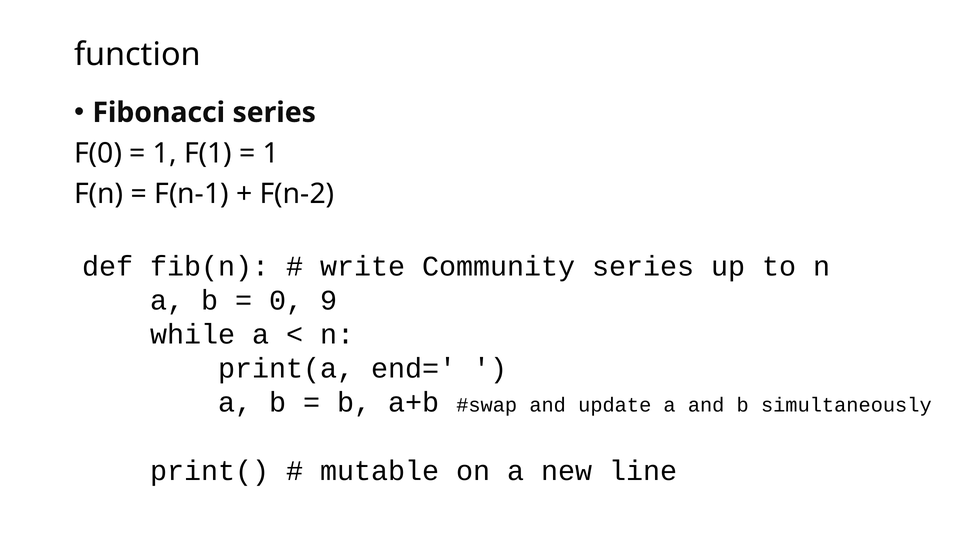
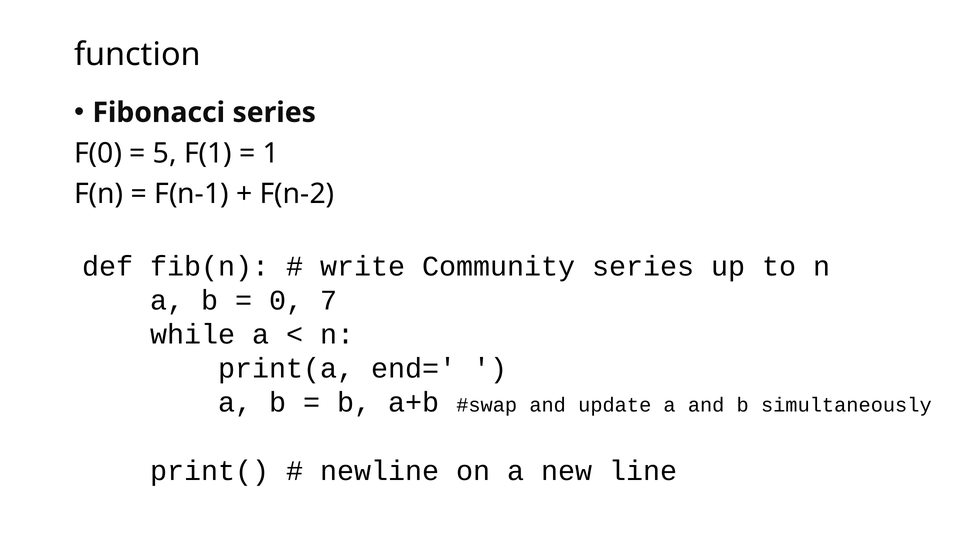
1: 1 -> 5 (165, 153)
9: 9 -> 7 (329, 301)
mutable: mutable -> newline (380, 471)
